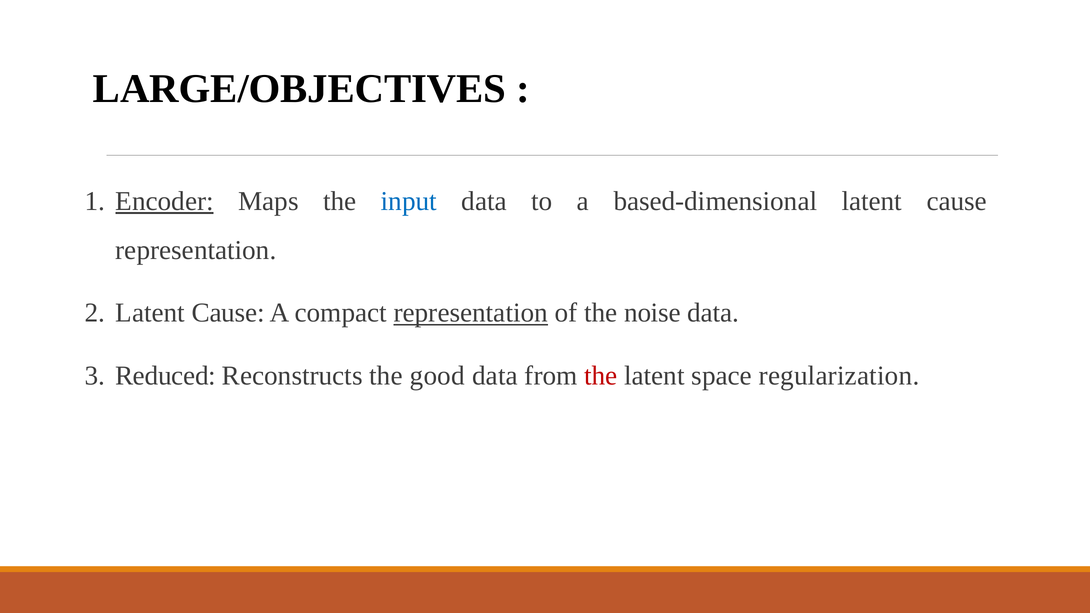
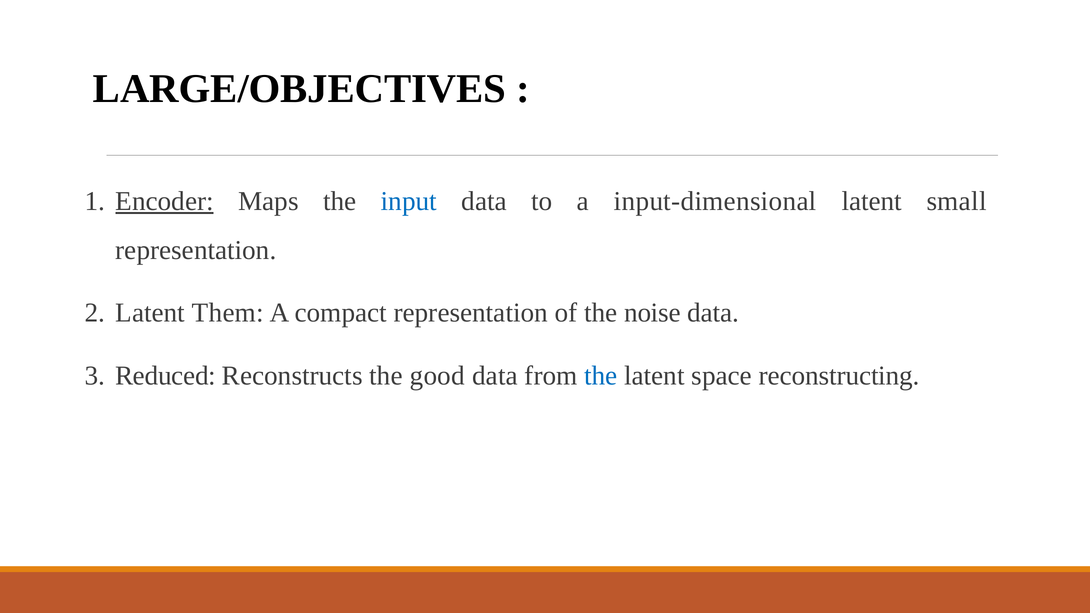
based-dimensional: based-dimensional -> input-dimensional (715, 201)
cause: cause -> small (957, 201)
Cause: Cause -> Them (228, 313)
representation underline: present -> none (471, 313)
the colour: red -> blue (601, 376)
regularization: regularization -> reconstructing (839, 376)
